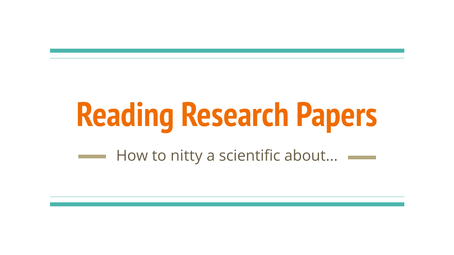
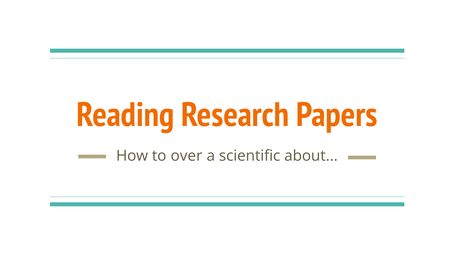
nitty: nitty -> over (186, 156)
